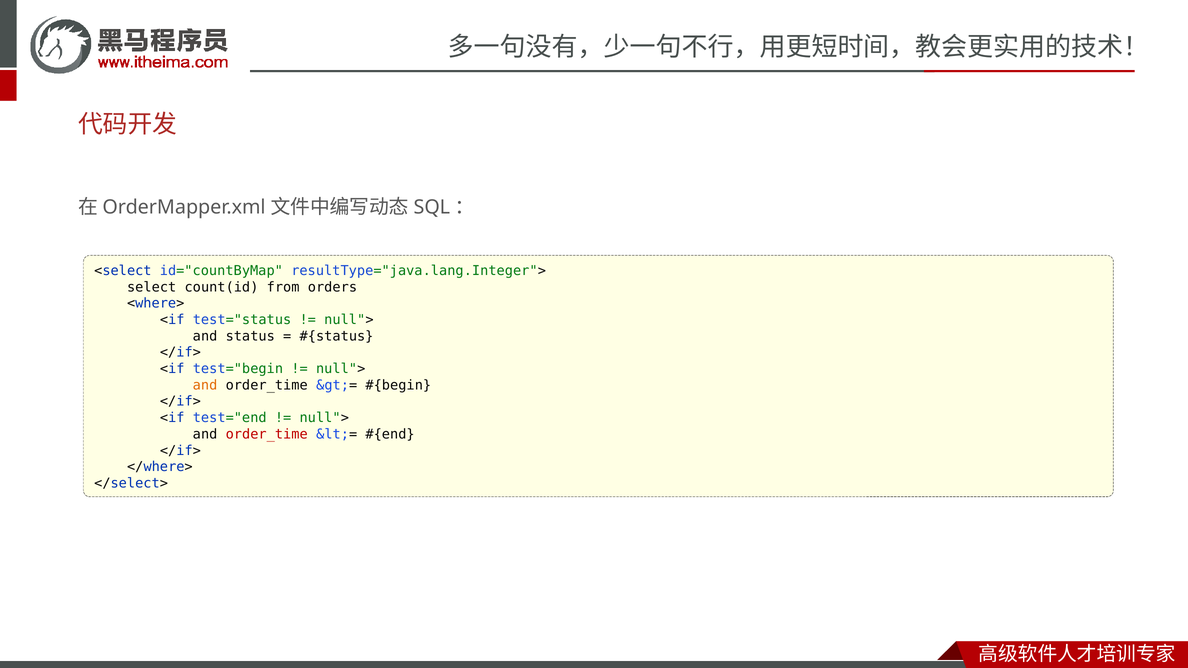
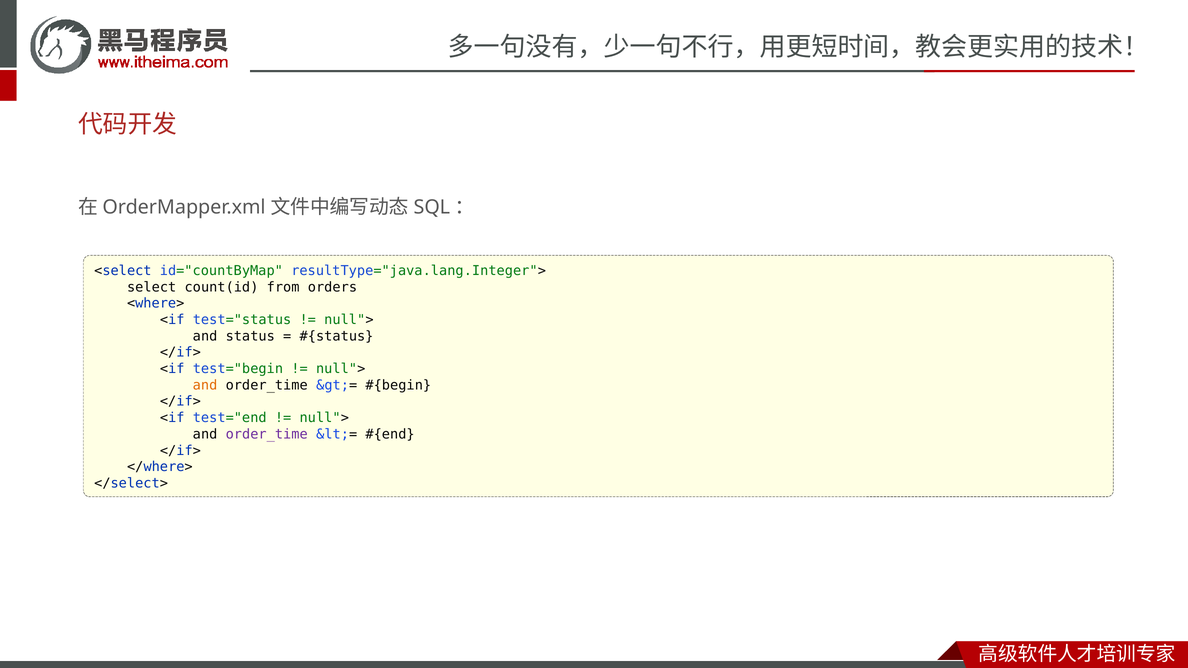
order_time colour: red -> purple (267, 434)
